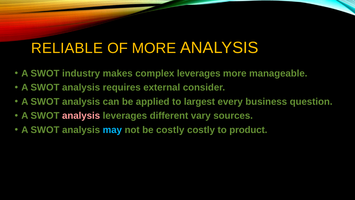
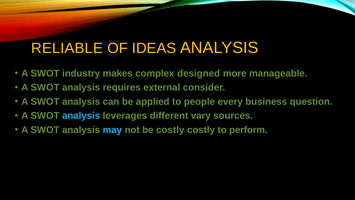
OF MORE: MORE -> IDEAS (154, 48)
complex leverages: leverages -> designed (199, 73)
largest: largest -> people (199, 101)
analysis colour: pink -> light blue (81, 116)
product: product -> perform (248, 130)
